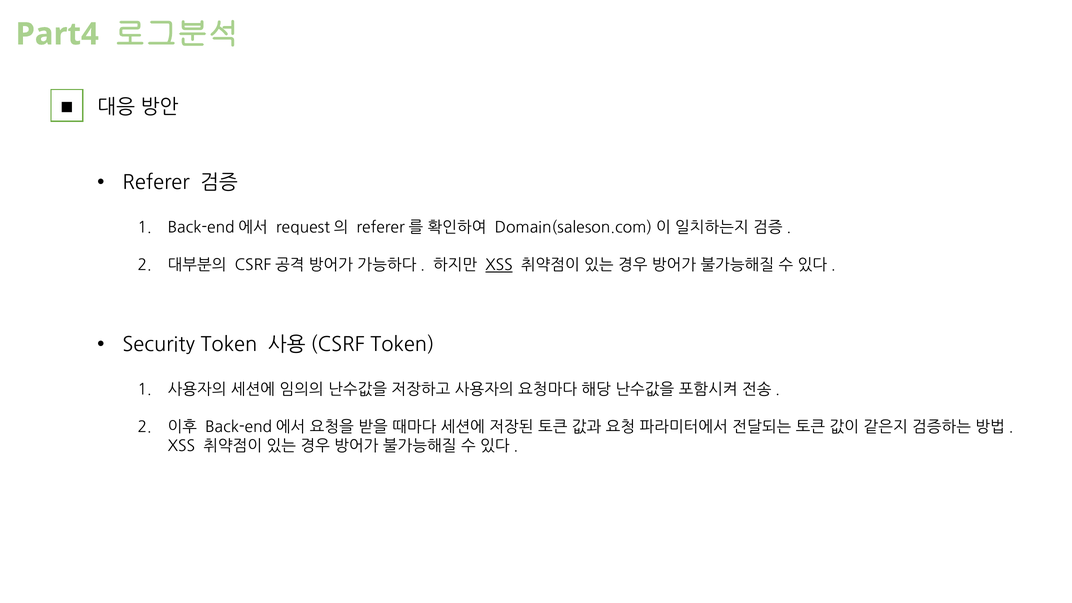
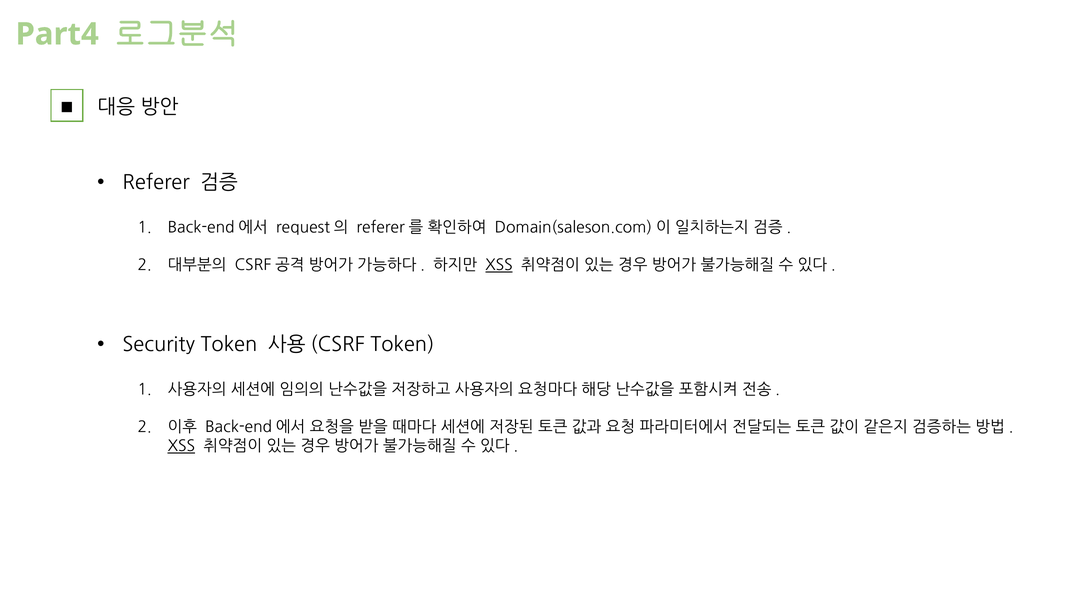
XSS underline: none -> present (181, 446)
